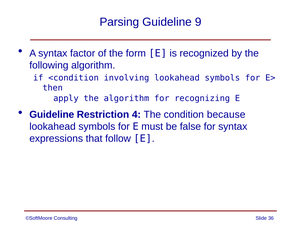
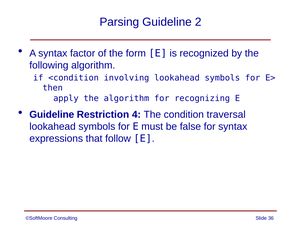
9: 9 -> 2 (198, 22)
because: because -> traversal (226, 114)
